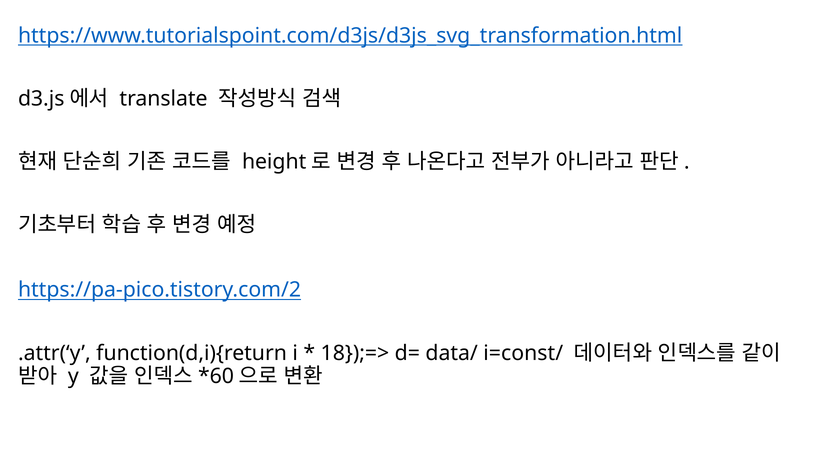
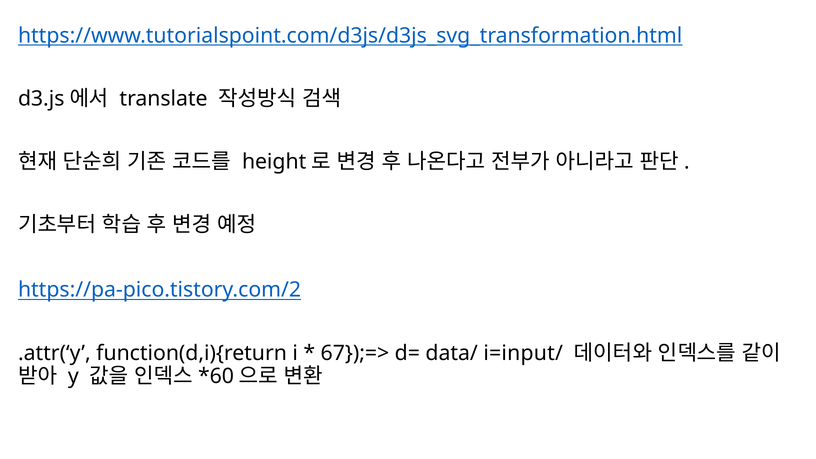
18});=>: 18});=> -> 67});=> (355, 353)
i=const/: i=const/ -> i=input/ (523, 353)
